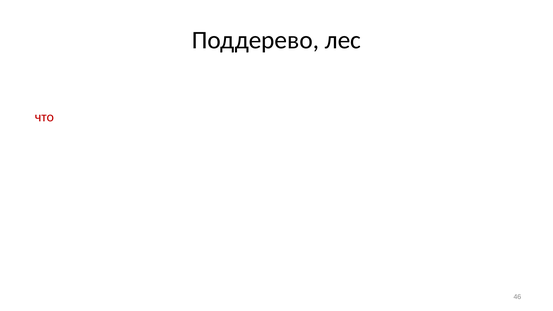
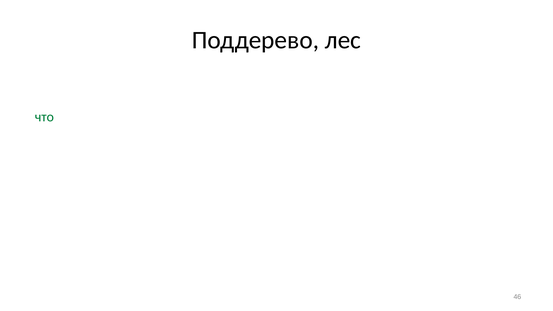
что colour: red -> green (44, 117)
